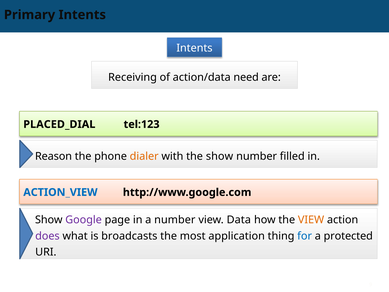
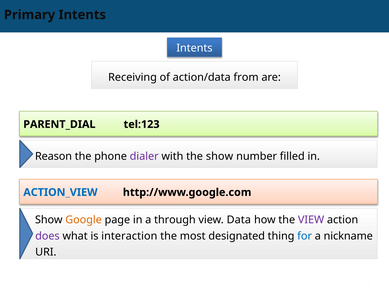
need: need -> from (246, 77)
PLACED_DIAL: PLACED_DIAL -> PARENT_DIAL (59, 124)
dialer colour: orange -> purple (144, 156)
Google colour: purple -> orange (84, 220)
a number: number -> through (175, 220)
VIEW colour: orange -> purple (311, 220)
broadcasts: broadcasts -> interaction (129, 236)
application: application -> designated (237, 236)
protected: protected -> nickname (348, 236)
